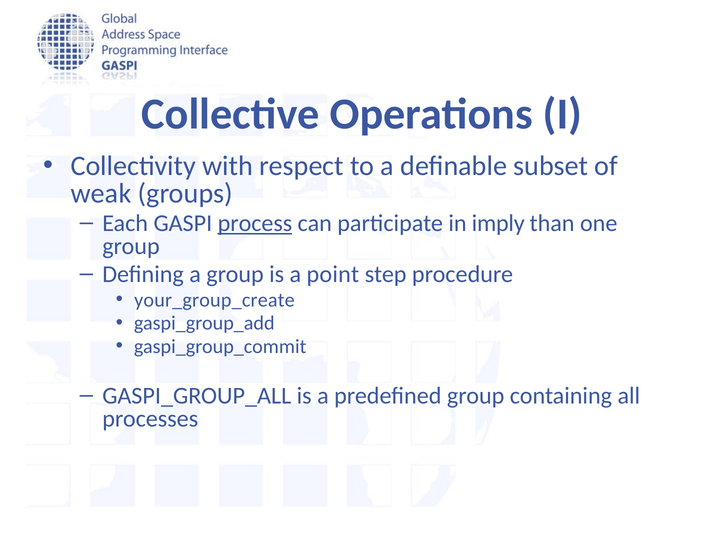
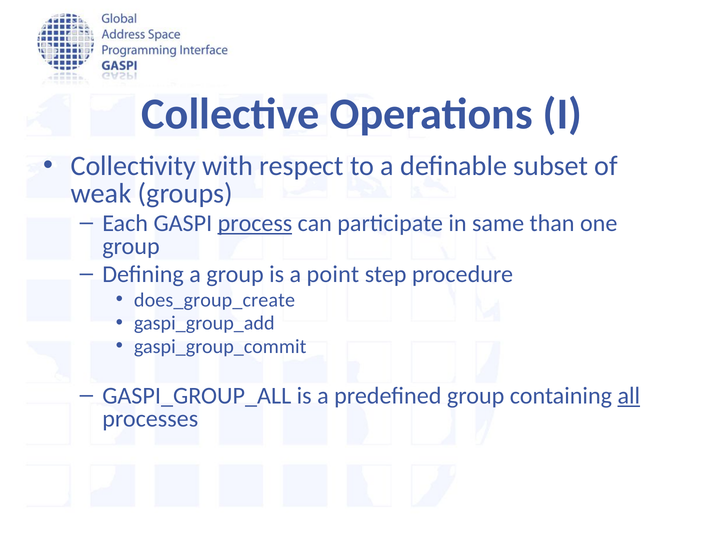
imply: imply -> same (498, 223)
your_group_create: your_group_create -> does_group_create (214, 300)
all underline: none -> present (629, 396)
